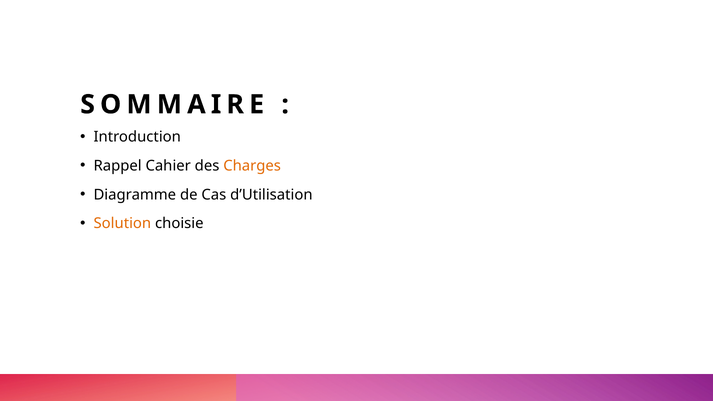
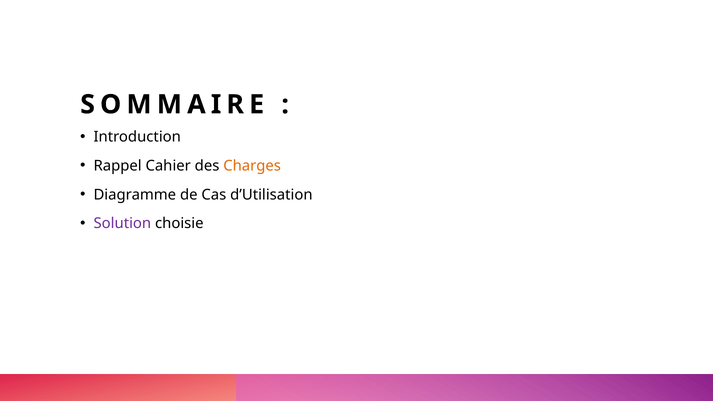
Solution colour: orange -> purple (122, 223)
